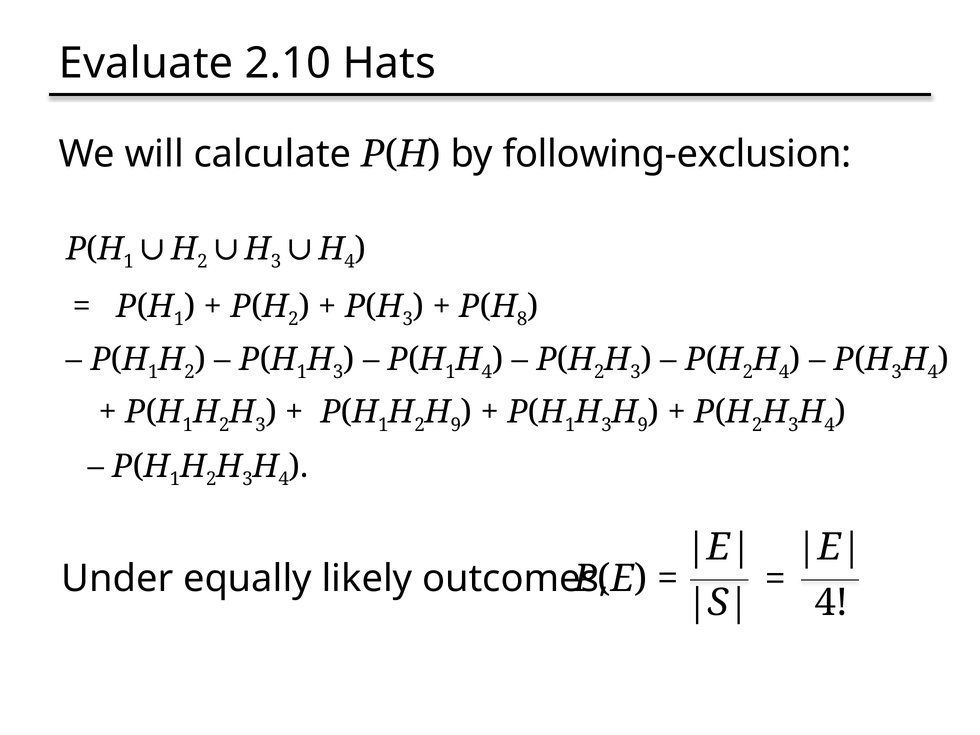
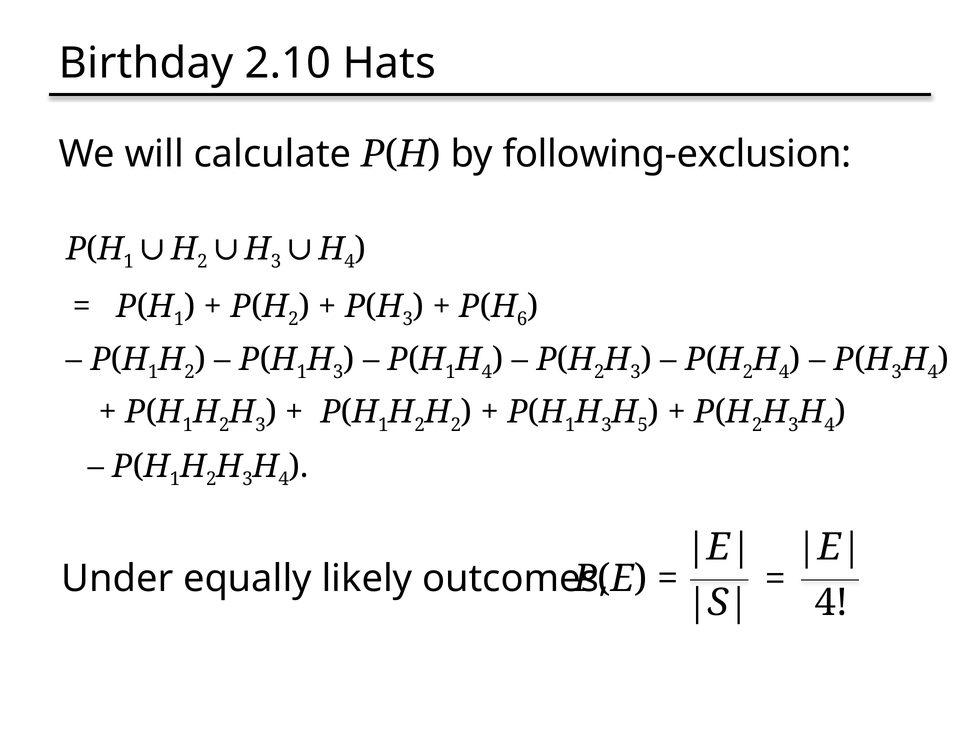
Evaluate: Evaluate -> Birthday (146, 63)
8: 8 -> 6 (522, 319)
9: 9 -> 2 (456, 425)
9: 9 -> 5 (643, 425)
